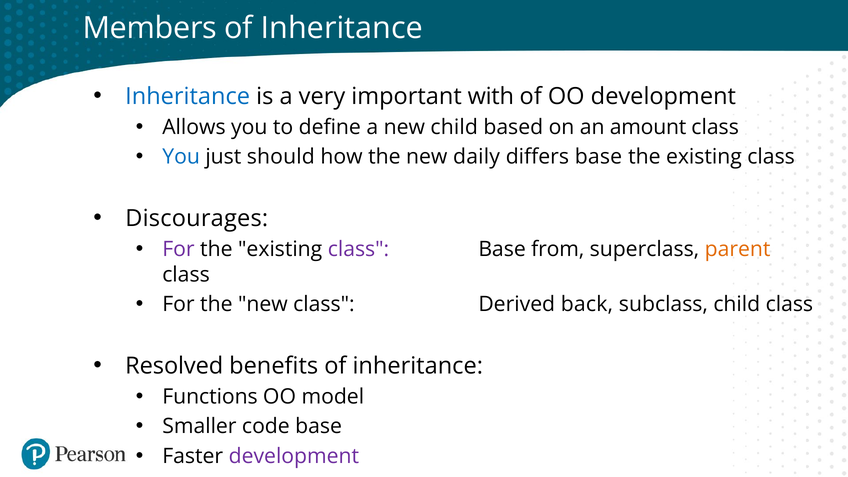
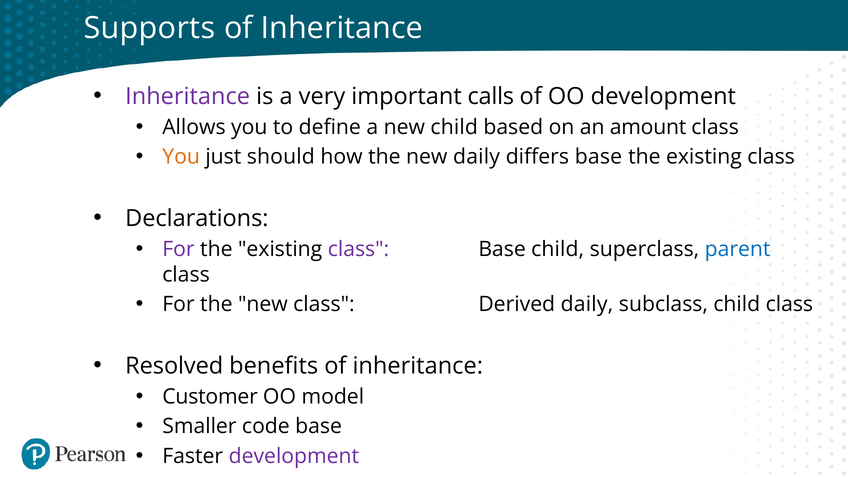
Members: Members -> Supports (150, 28)
Inheritance colour: blue -> purple (188, 96)
with: with -> calls (491, 96)
You colour: blue -> orange (181, 157)
Discourages: Discourages -> Declarations (197, 218)
Base from: from -> child (558, 249)
parent colour: orange -> blue (738, 249)
Derived back: back -> daily (587, 304)
Functions: Functions -> Customer (210, 397)
